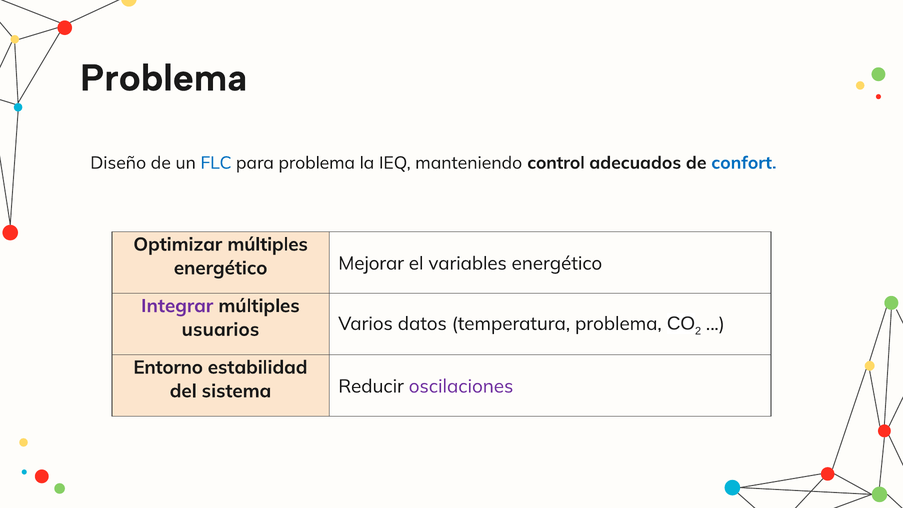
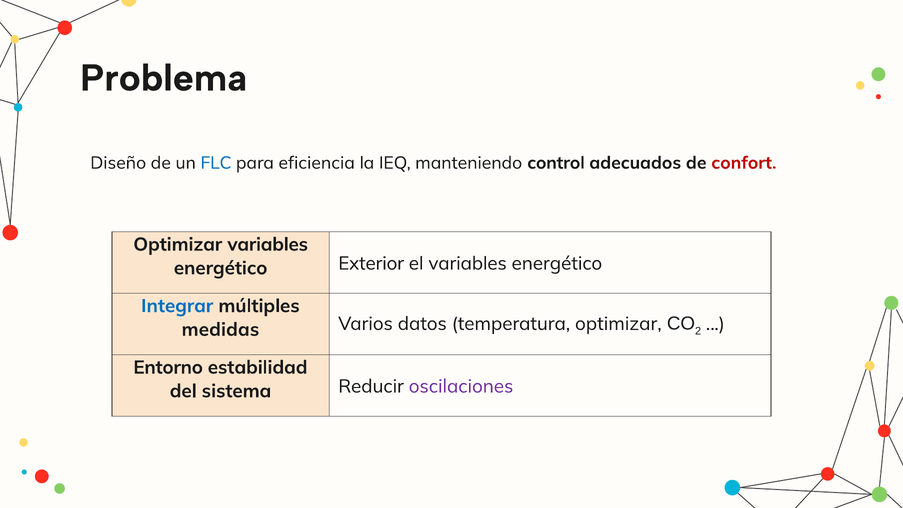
para problema: problema -> eficiencia (317, 163)
confort colour: blue -> red (744, 163)
Optimizar múltiples: múltiples -> variables (268, 244)
Mejorar: Mejorar -> Exterior (371, 263)
Integrar colour: purple -> blue (177, 306)
usuarios: usuarios -> medidas (220, 330)
temperatura problema: problema -> optimizar (618, 324)
